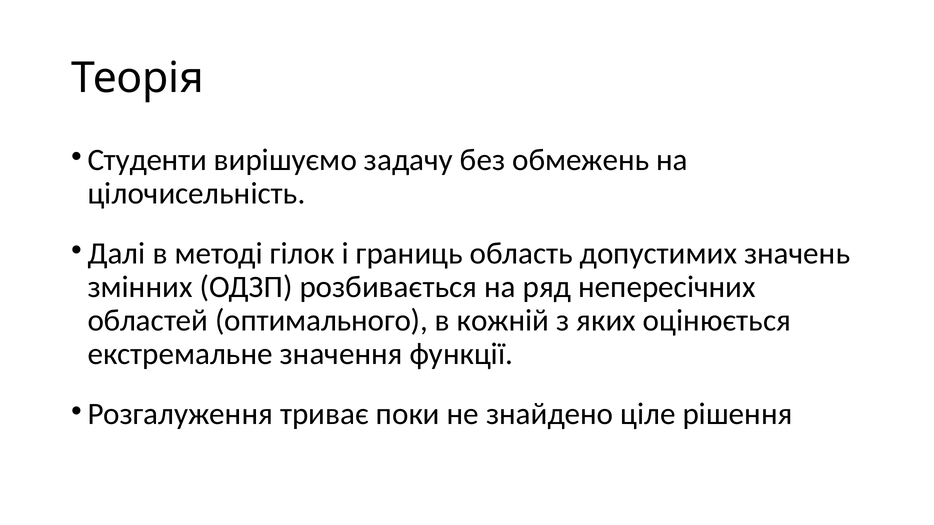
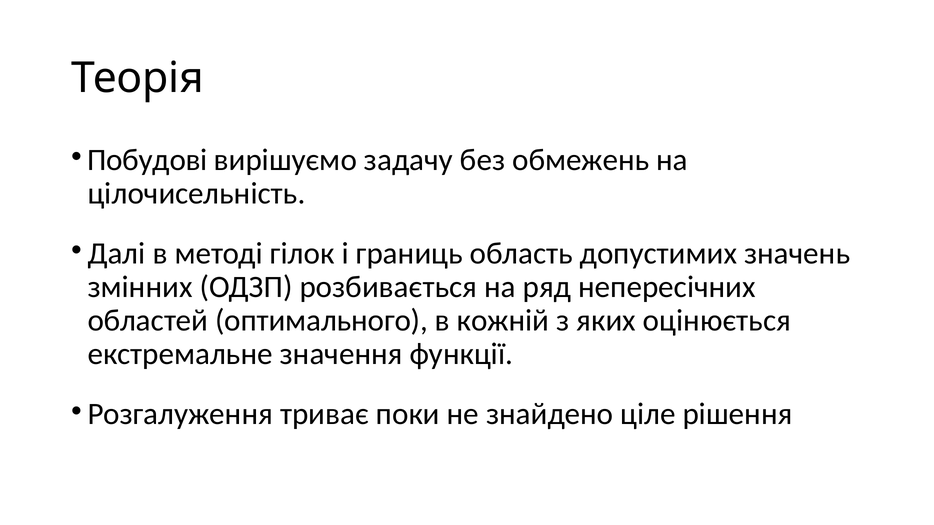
Студенти: Студенти -> Побудові (147, 160)
